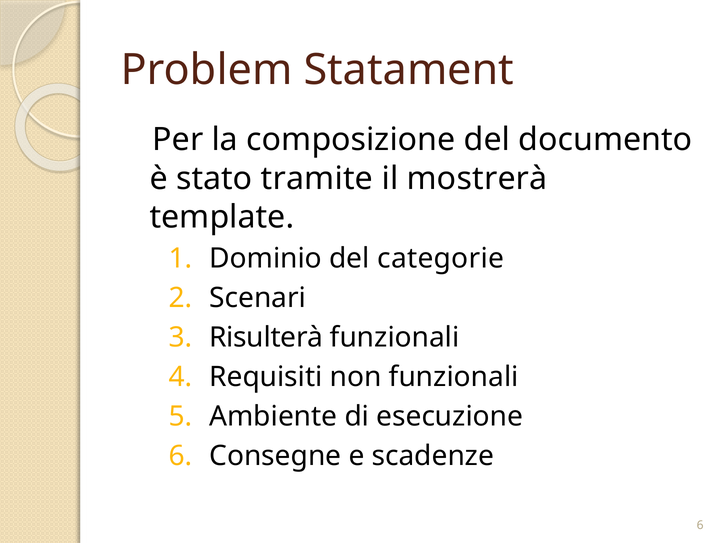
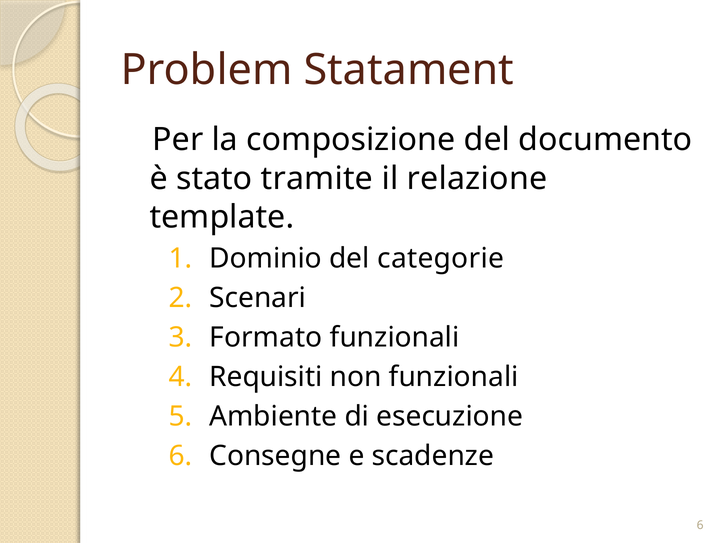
mostrerà: mostrerà -> relazione (477, 178)
Risulterà: Risulterà -> Formato (266, 337)
